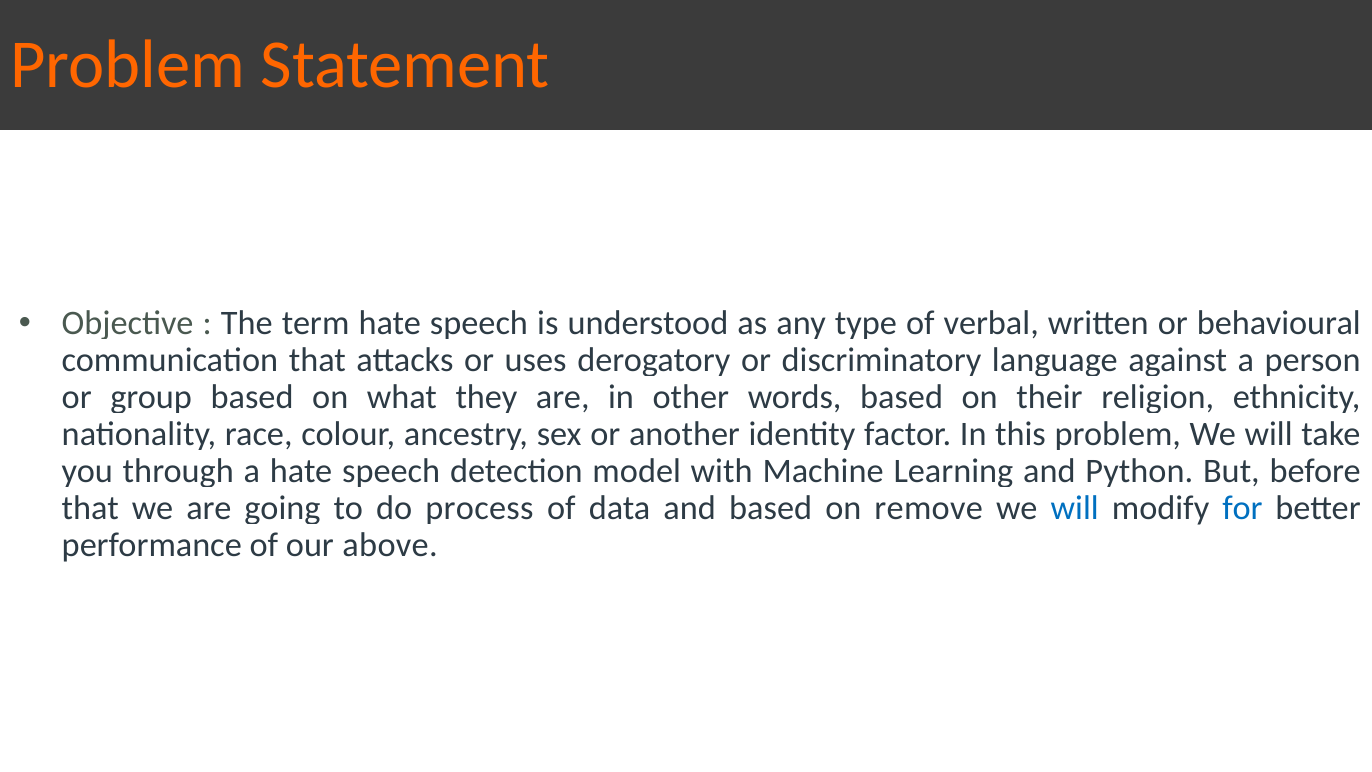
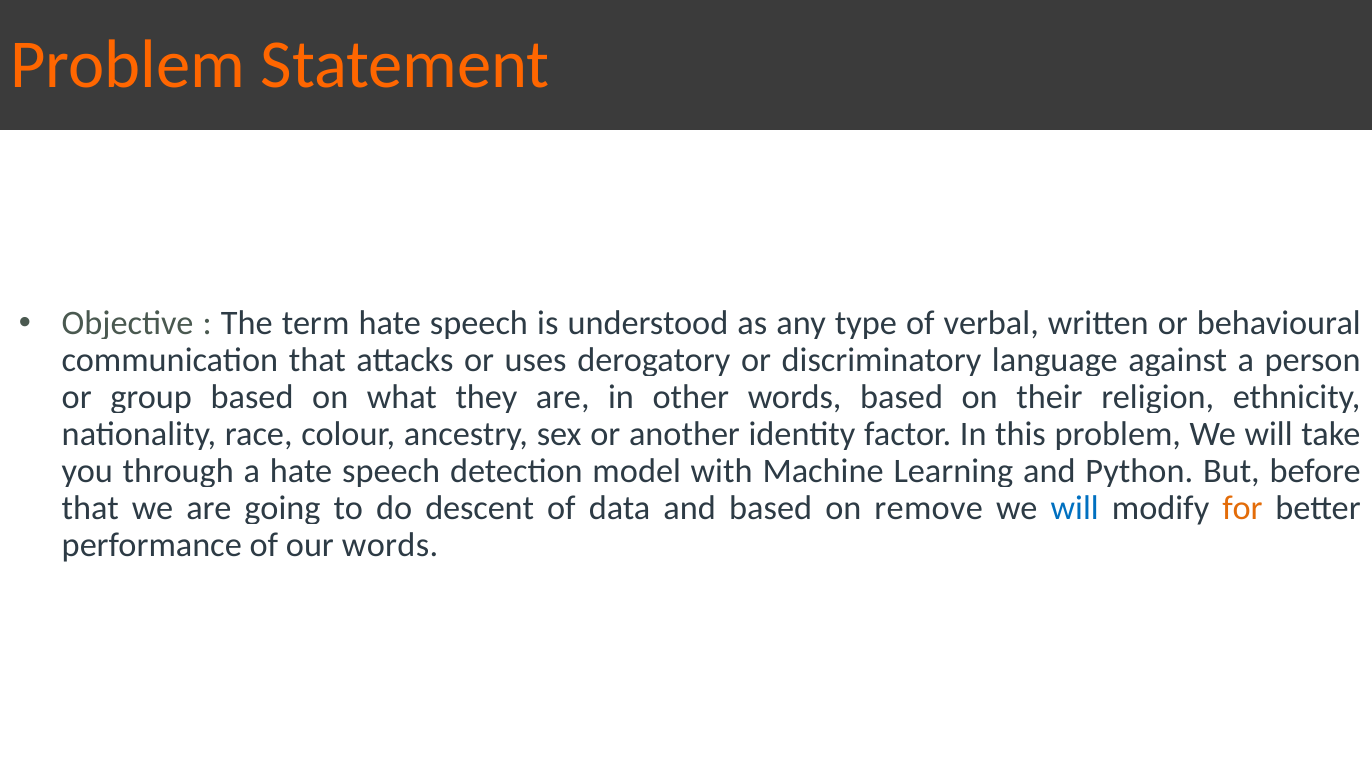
process: process -> descent (480, 508)
for colour: blue -> orange (1242, 508)
our above: above -> words (390, 545)
